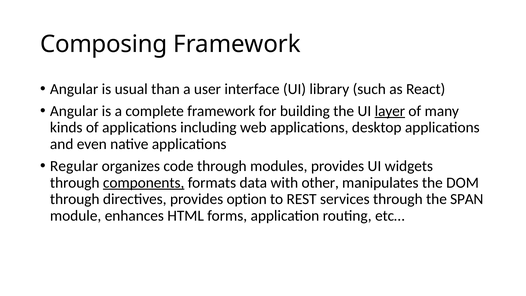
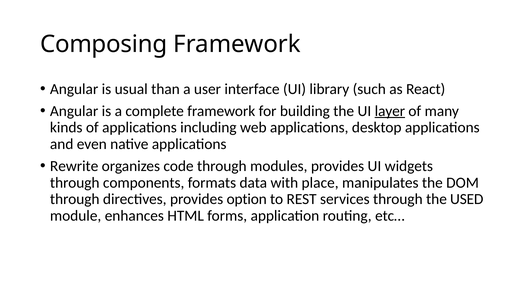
Regular: Regular -> Rewrite (74, 166)
components underline: present -> none (144, 183)
other: other -> place (320, 183)
SPAN: SPAN -> USED (467, 199)
